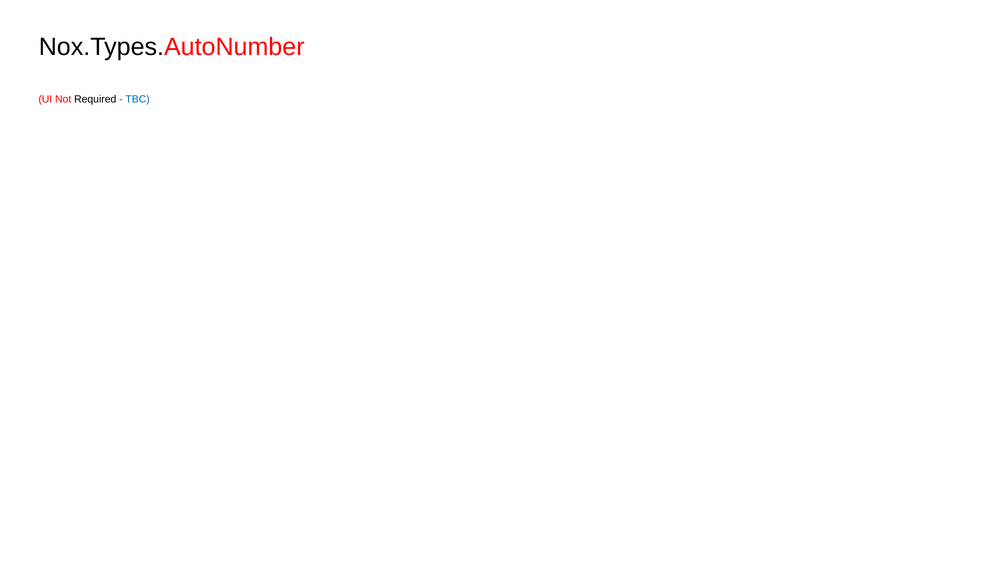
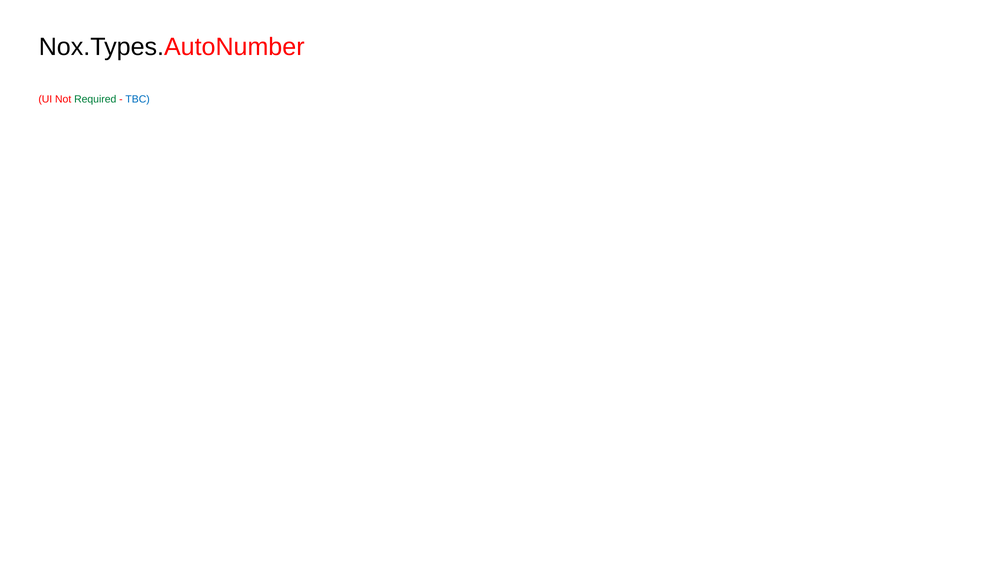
Required colour: black -> green (95, 99)
